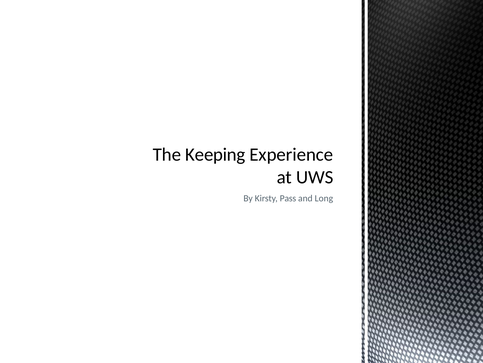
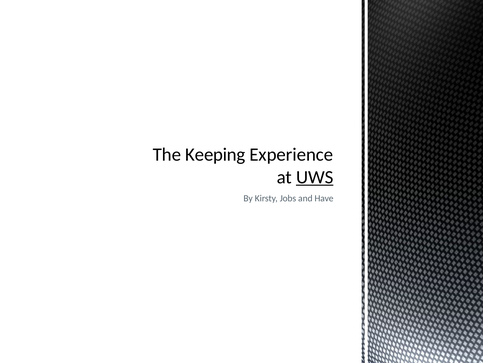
UWS underline: none -> present (315, 177)
Pass: Pass -> Jobs (288, 198)
Long: Long -> Have (324, 198)
